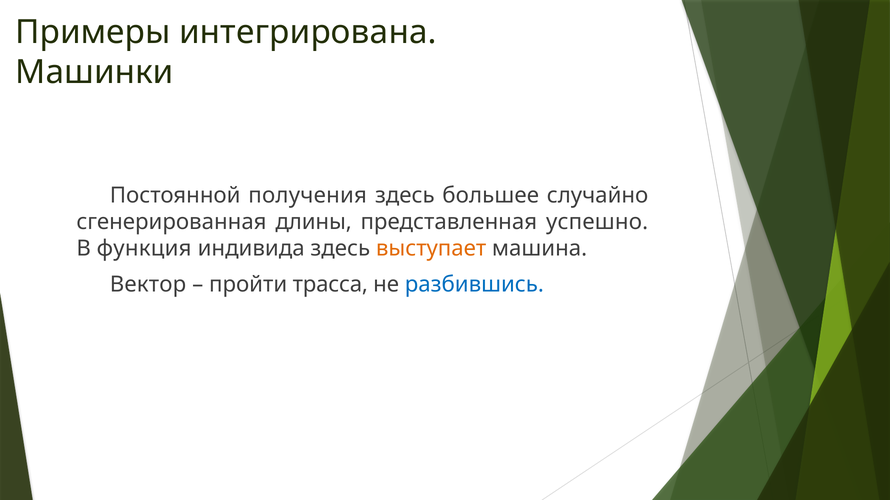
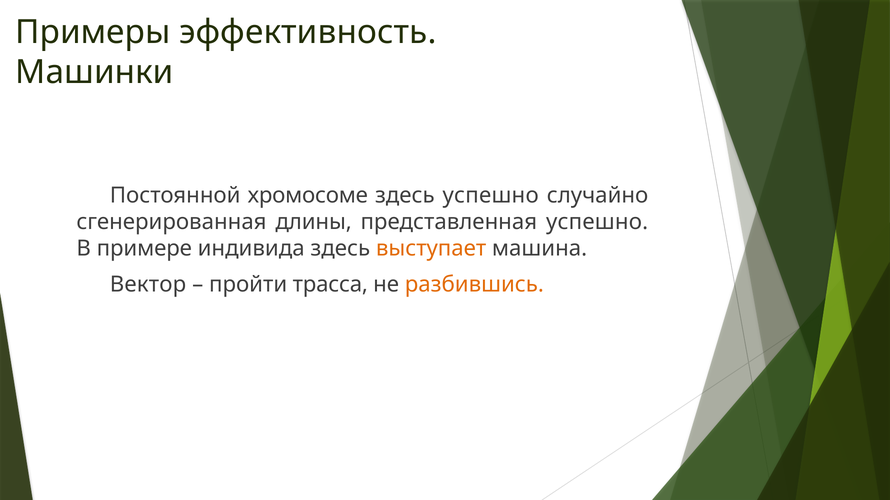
интегрирована: интегрирована -> эффективность (308, 32)
получения: получения -> хромосоме (308, 196)
здесь большее: большее -> успешно (491, 196)
функция: функция -> примере (144, 249)
разбившись colour: blue -> orange (474, 285)
